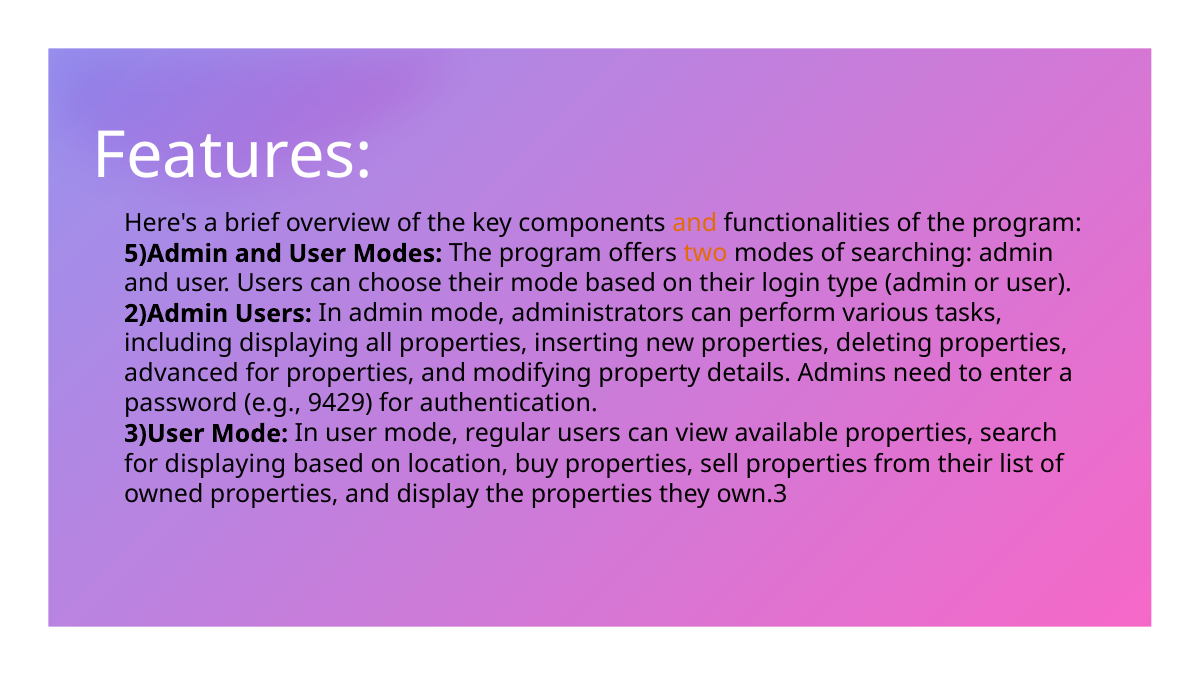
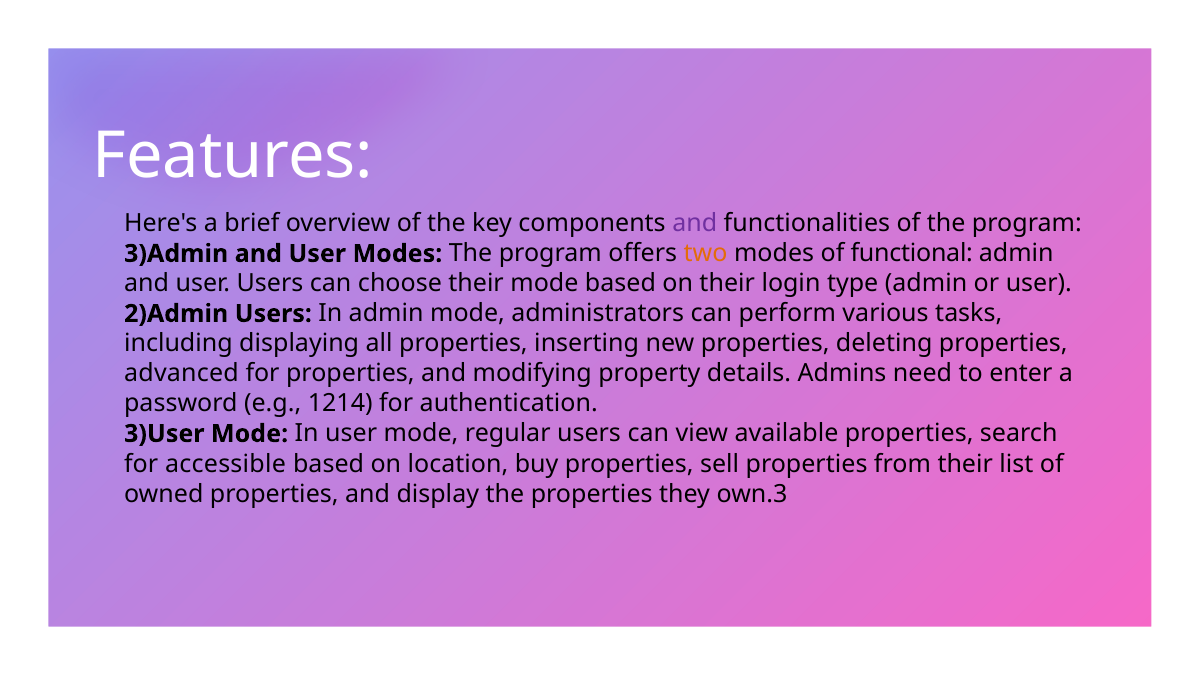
and colour: orange -> purple (695, 224)
5)Admin: 5)Admin -> 3)Admin (176, 254)
searching: searching -> functional (912, 254)
9429: 9429 -> 1214 (340, 404)
for displaying: displaying -> accessible (225, 464)
